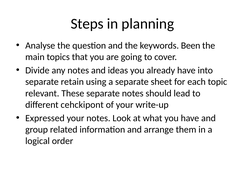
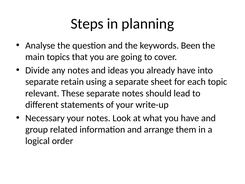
cehckipont: cehckipont -> statements (82, 105)
Expressed: Expressed -> Necessary (45, 118)
